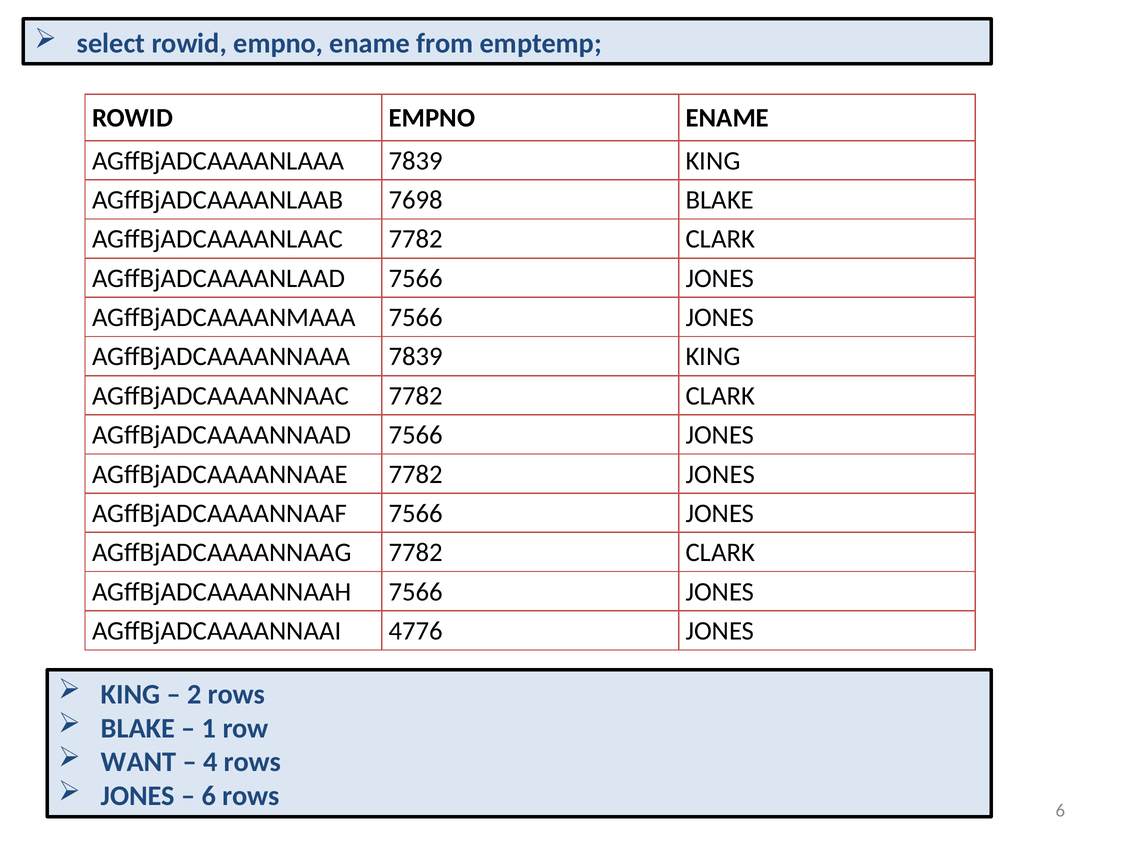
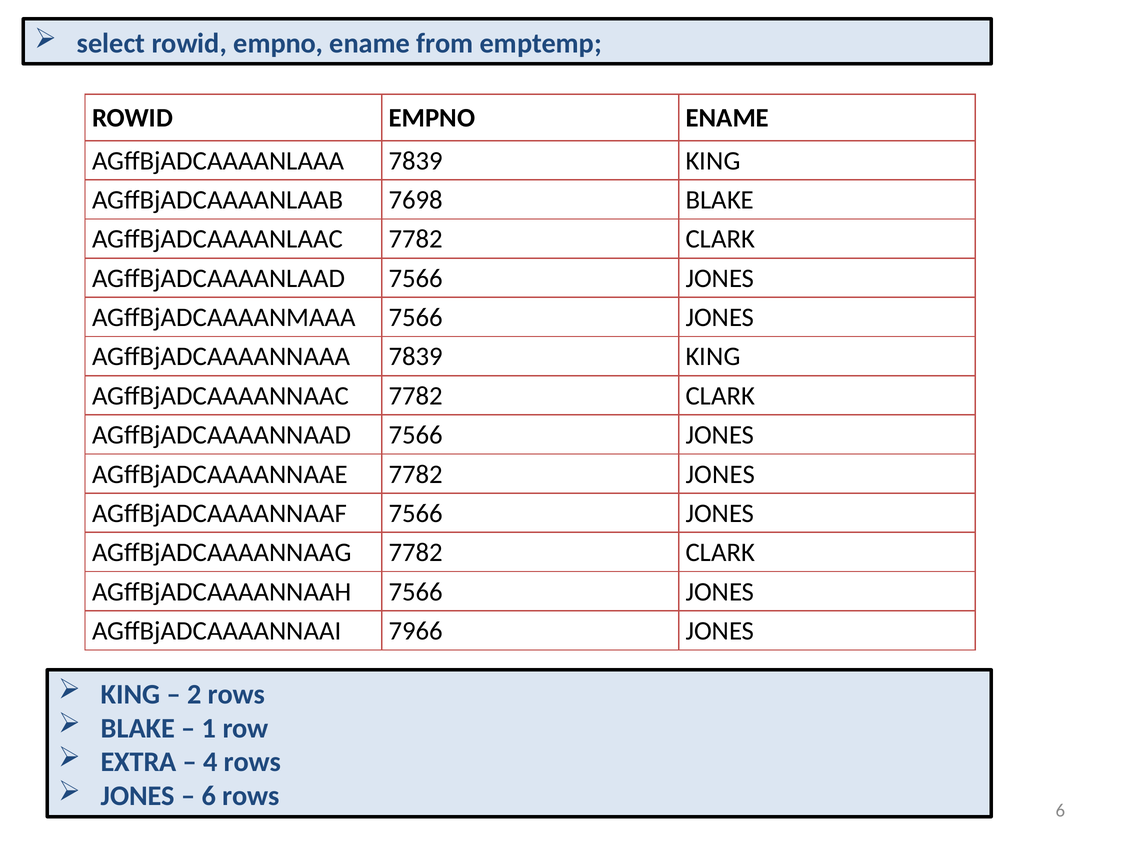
4776: 4776 -> 7966 (416, 631)
WANT: WANT -> EXTRA (139, 763)
